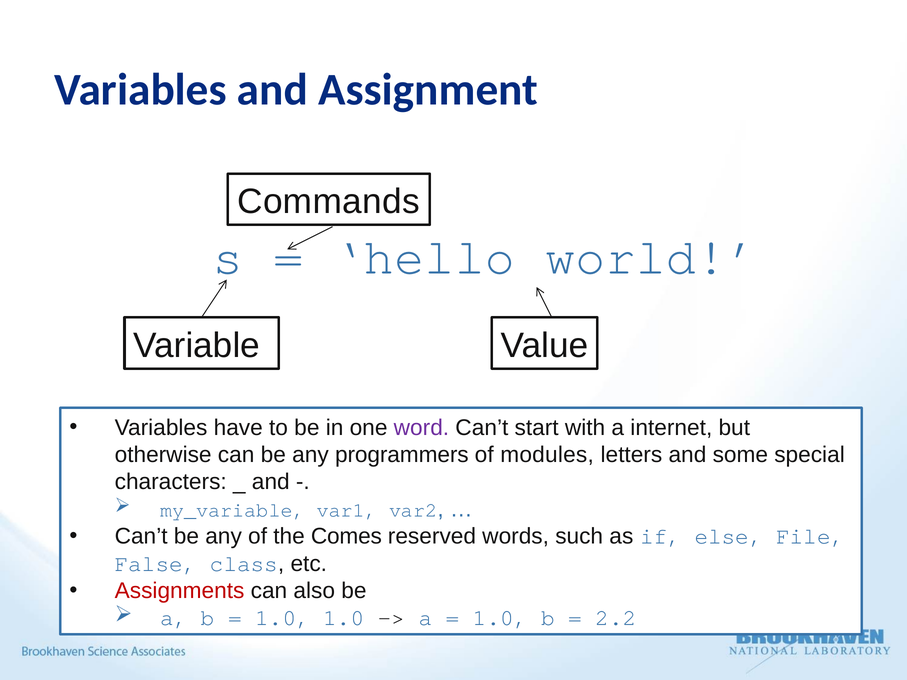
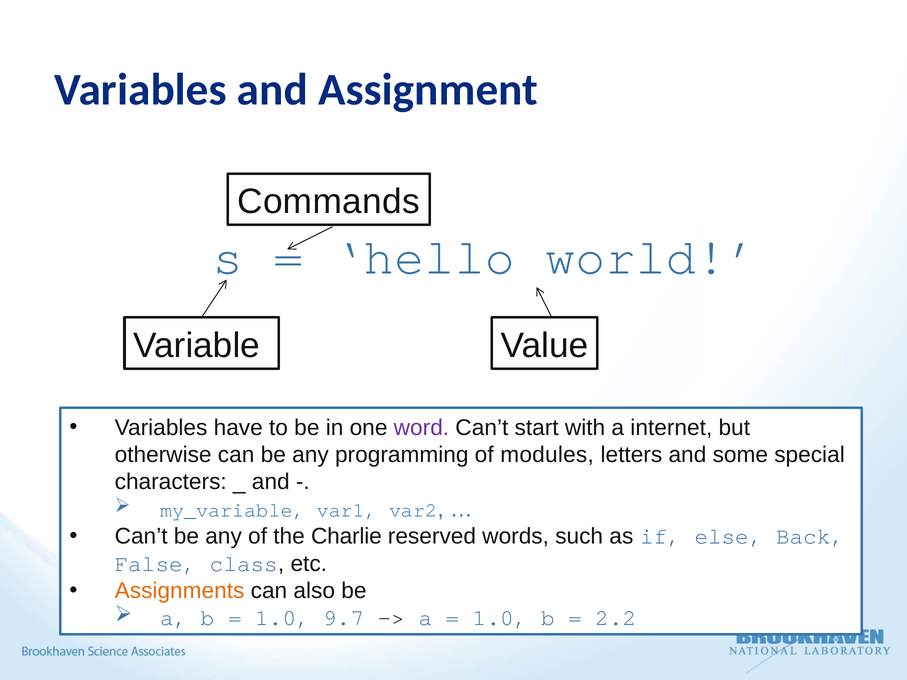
programmers: programmers -> programming (402, 455)
Comes: Comes -> Charlie (346, 537)
File: File -> Back (810, 537)
Assignments colour: red -> orange (180, 591)
1.0 1.0: 1.0 -> 9.7 (344, 618)
